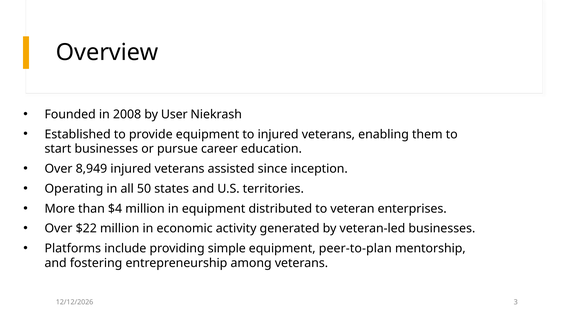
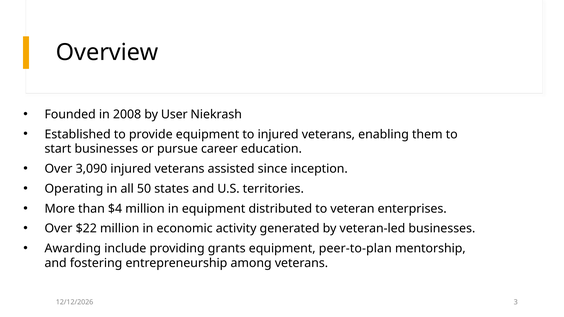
8,949: 8,949 -> 3,090 (91, 169)
Platforms: Platforms -> Awarding (73, 249)
simple: simple -> grants (227, 249)
